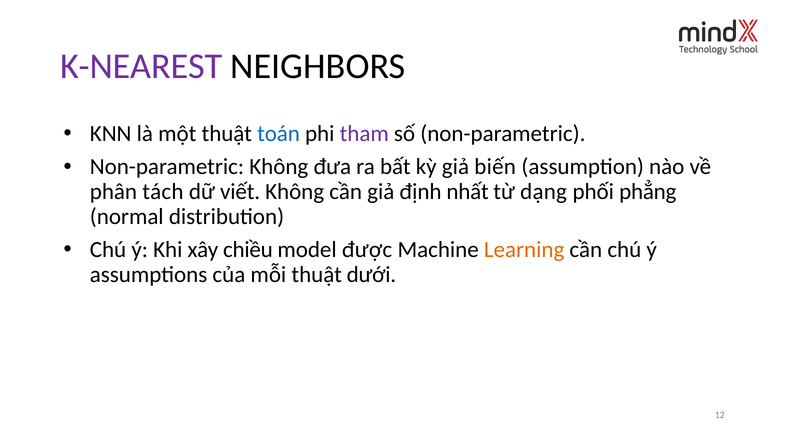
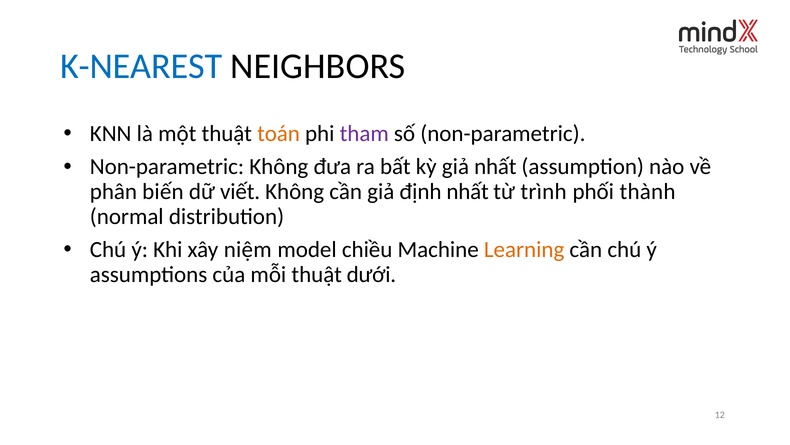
K-NEAREST colour: purple -> blue (141, 66)
toán colour: blue -> orange (279, 134)
giả biến: biến -> nhất (495, 167)
tách: tách -> biến (163, 191)
dạng: dạng -> trình (544, 191)
phẳng: phẳng -> thành (648, 191)
chiều: chiều -> niệm (248, 249)
được: được -> chiều (367, 249)
